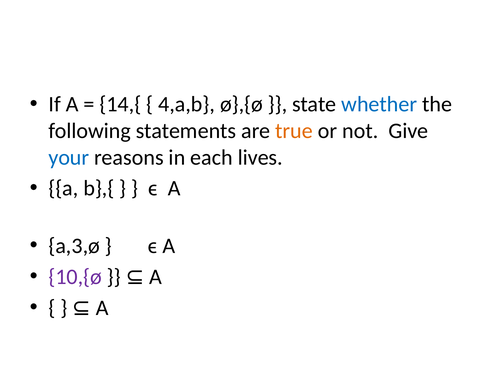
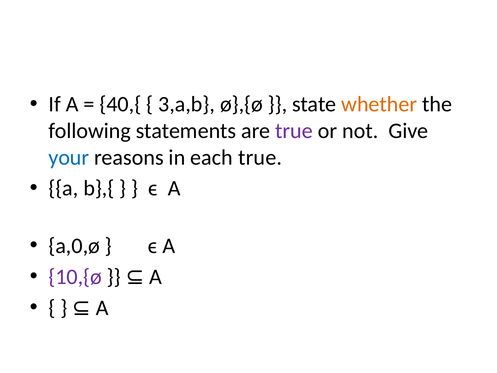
14,{: 14,{ -> 40,{ (120, 104)
4,a,b: 4,a,b -> 3,a,b (187, 104)
whether colour: blue -> orange (379, 104)
true colour: orange -> purple (294, 131)
each lives: lives -> true (260, 157)
a,3,ø: a,3,ø -> a,0,ø (74, 246)
